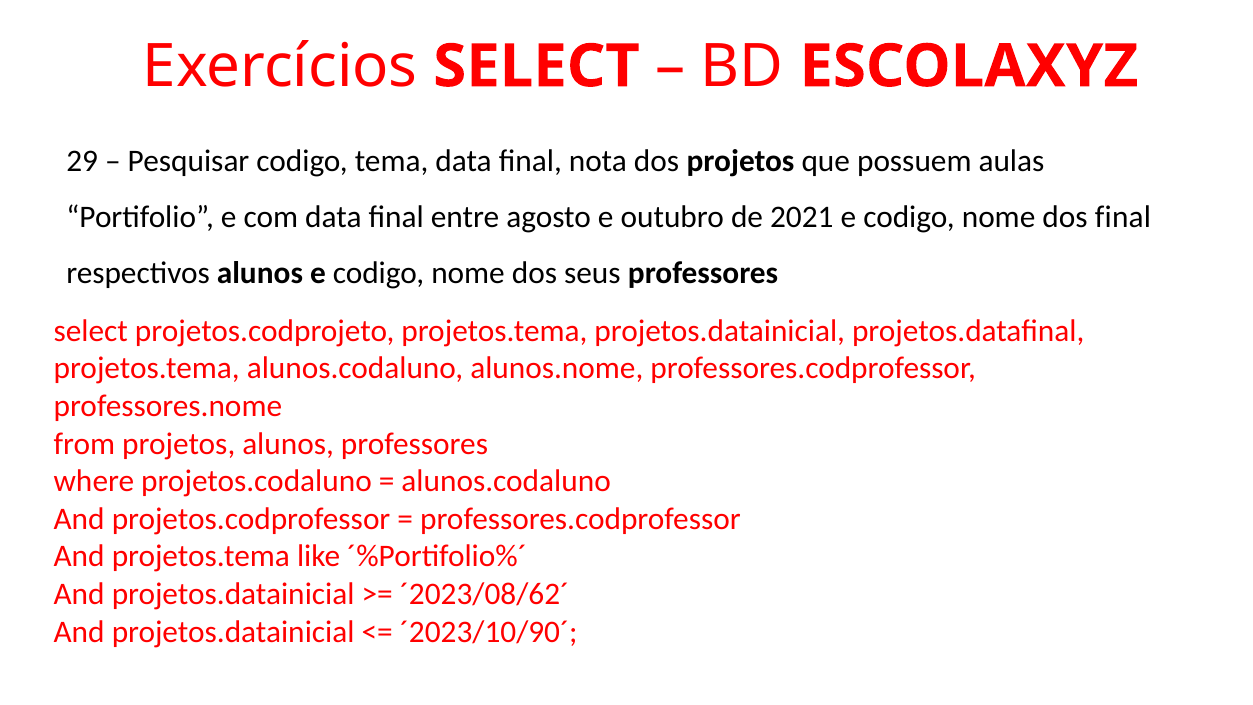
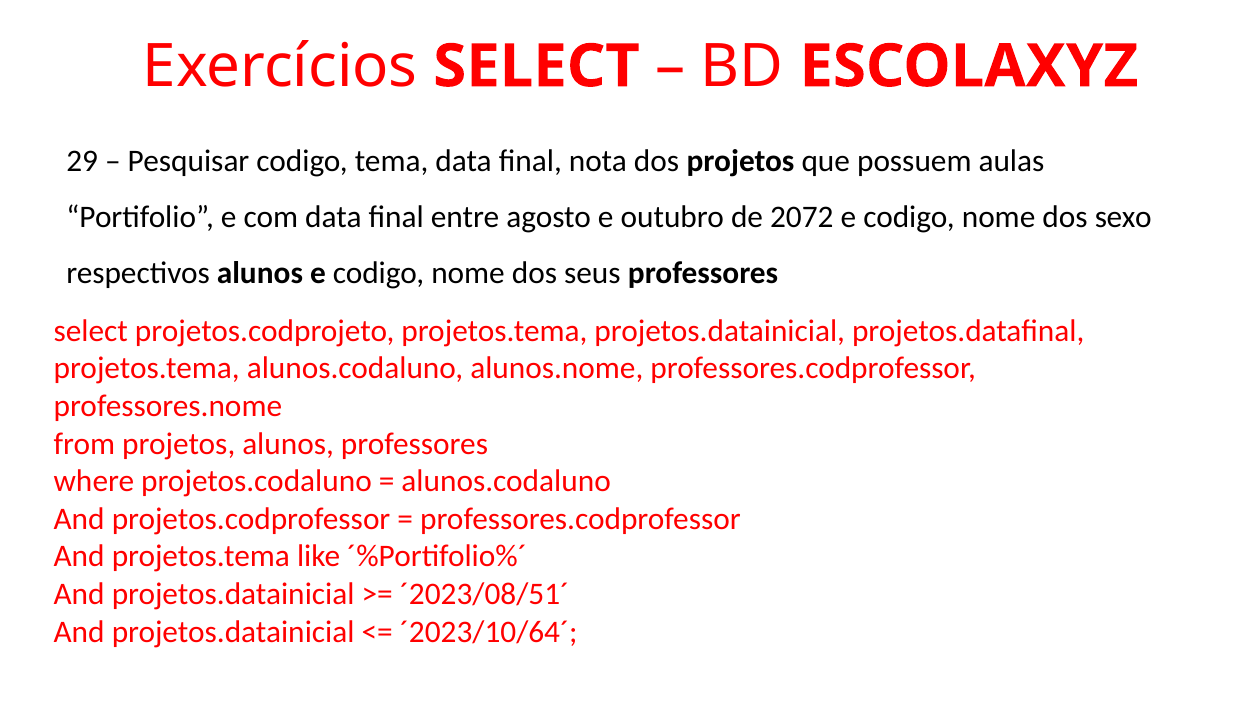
2021: 2021 -> 2072 (802, 217)
dos final: final -> sexo (1123, 217)
´2023/08/62´: ´2023/08/62´ -> ´2023/08/51´ (485, 594)
´2023/10/90´: ´2023/10/90´ -> ´2023/10/64´ (489, 632)
